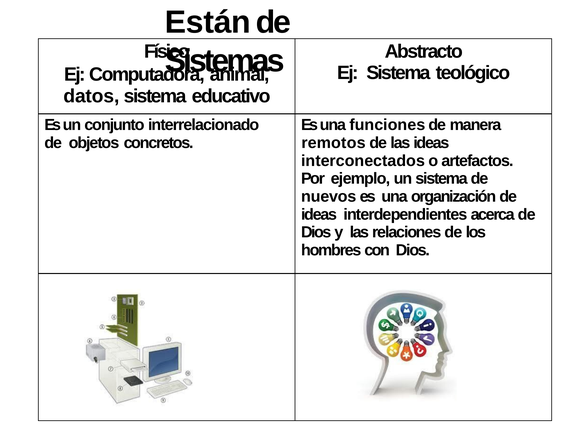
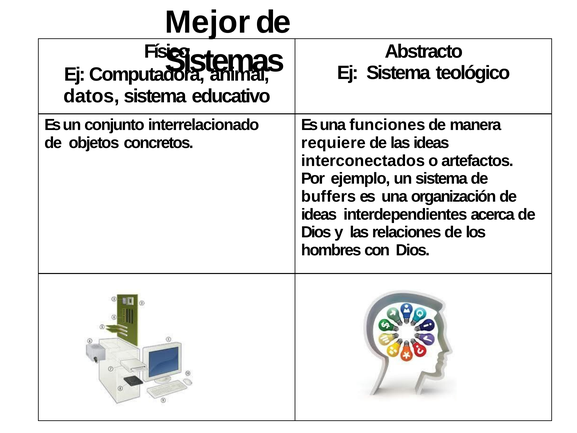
Están: Están -> Mejor (208, 22)
remotos: remotos -> requiere (333, 143)
nuevos: nuevos -> buffers (329, 196)
